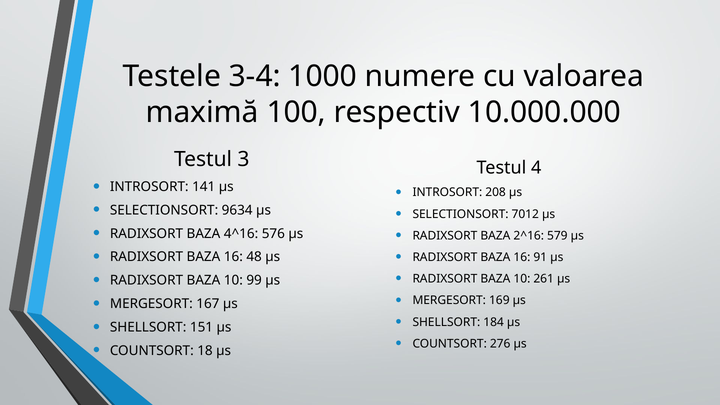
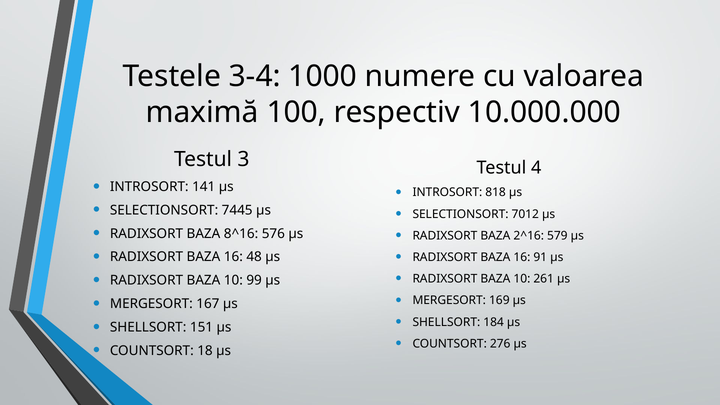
208: 208 -> 818 (496, 193)
9634: 9634 -> 7445 (237, 210)
4^16: 4^16 -> 8^16 (241, 234)
